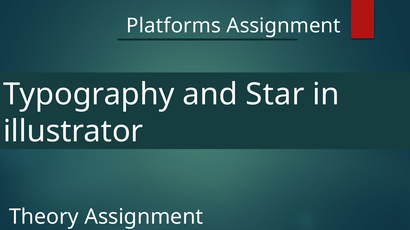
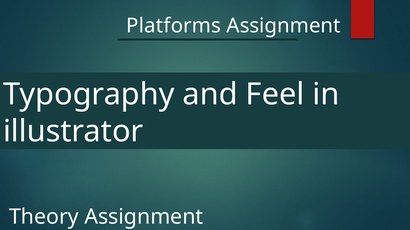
Star: Star -> Feel (275, 95)
